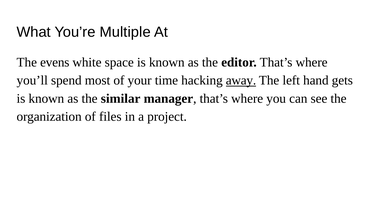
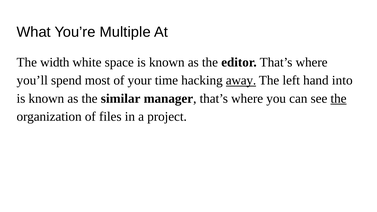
evens: evens -> width (55, 62)
gets: gets -> into (342, 80)
the underline: none -> present (339, 98)
